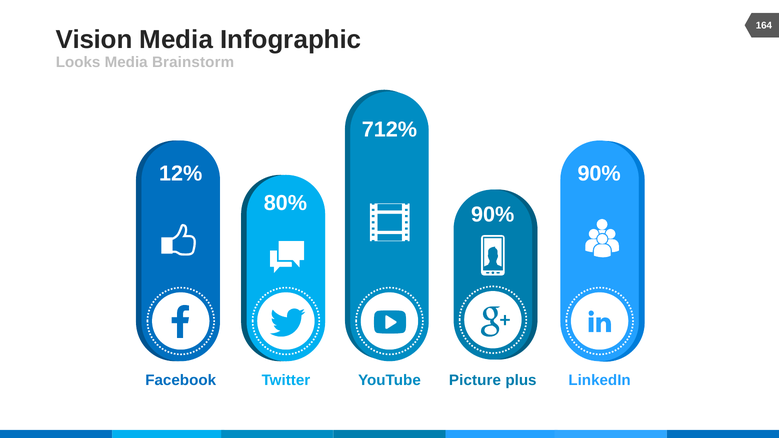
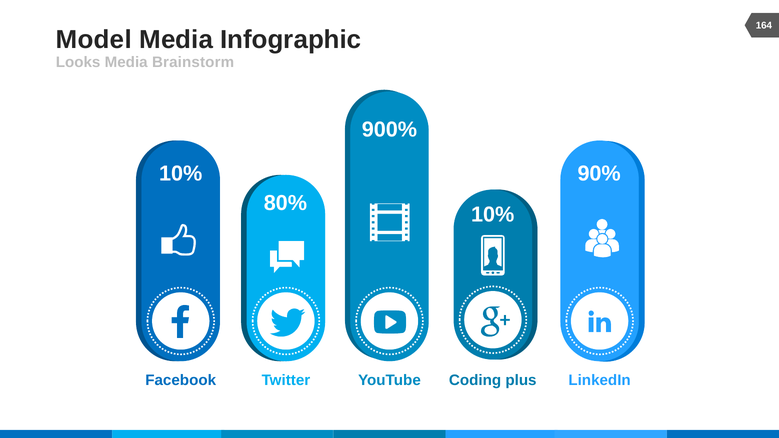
Vision: Vision -> Model (94, 40)
712%: 712% -> 900% (389, 129)
12%: 12% -> 10% (181, 174)
90%: 90% -> 10% (493, 215)
Picture: Picture -> Coding (475, 381)
